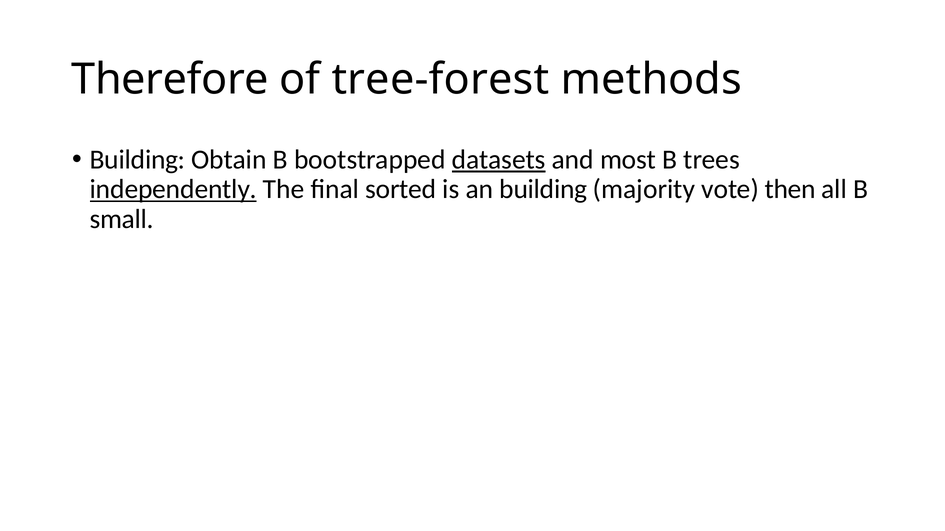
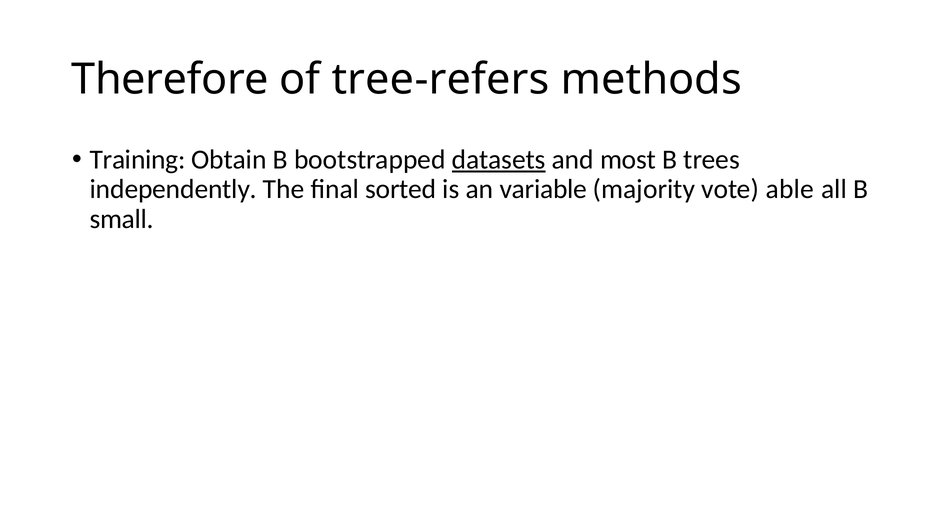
tree-forest: tree-forest -> tree-refers (441, 79)
Building: Building -> Training (138, 160)
independently underline: present -> none (173, 190)
an building: building -> variable (543, 190)
then: then -> able (790, 190)
